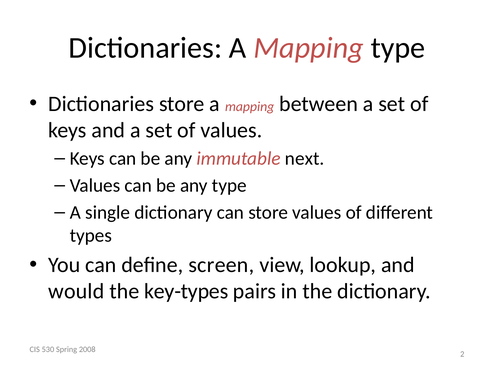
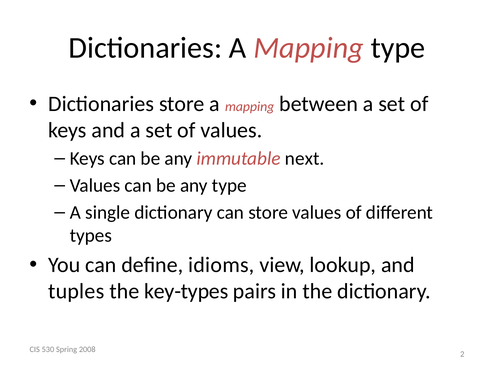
screen: screen -> idioms (221, 265)
would: would -> tuples (76, 291)
